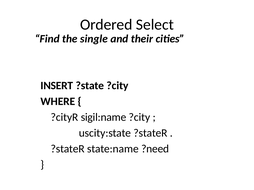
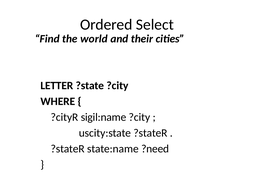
single: single -> world (94, 39)
INSERT: INSERT -> LETTER (57, 86)
